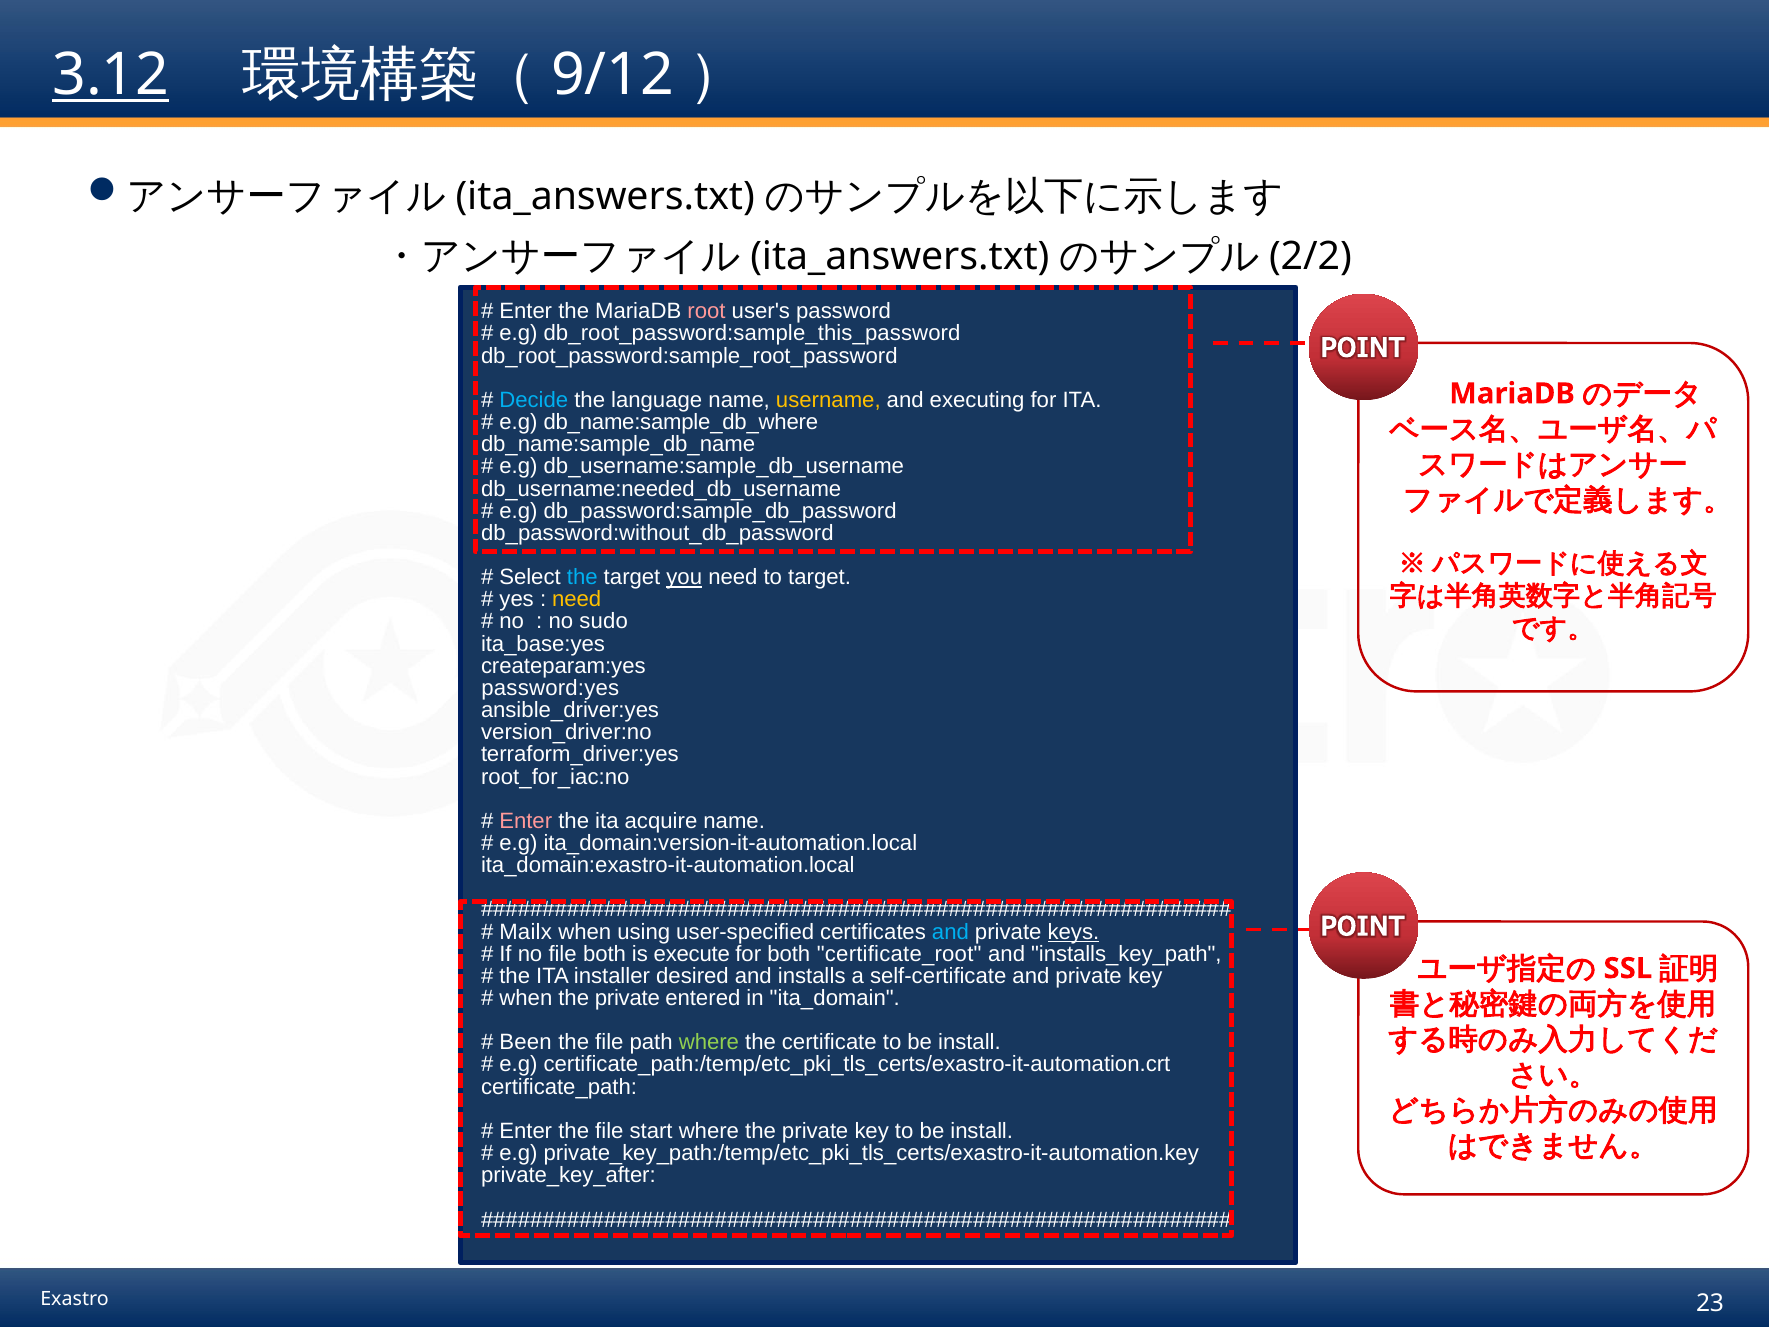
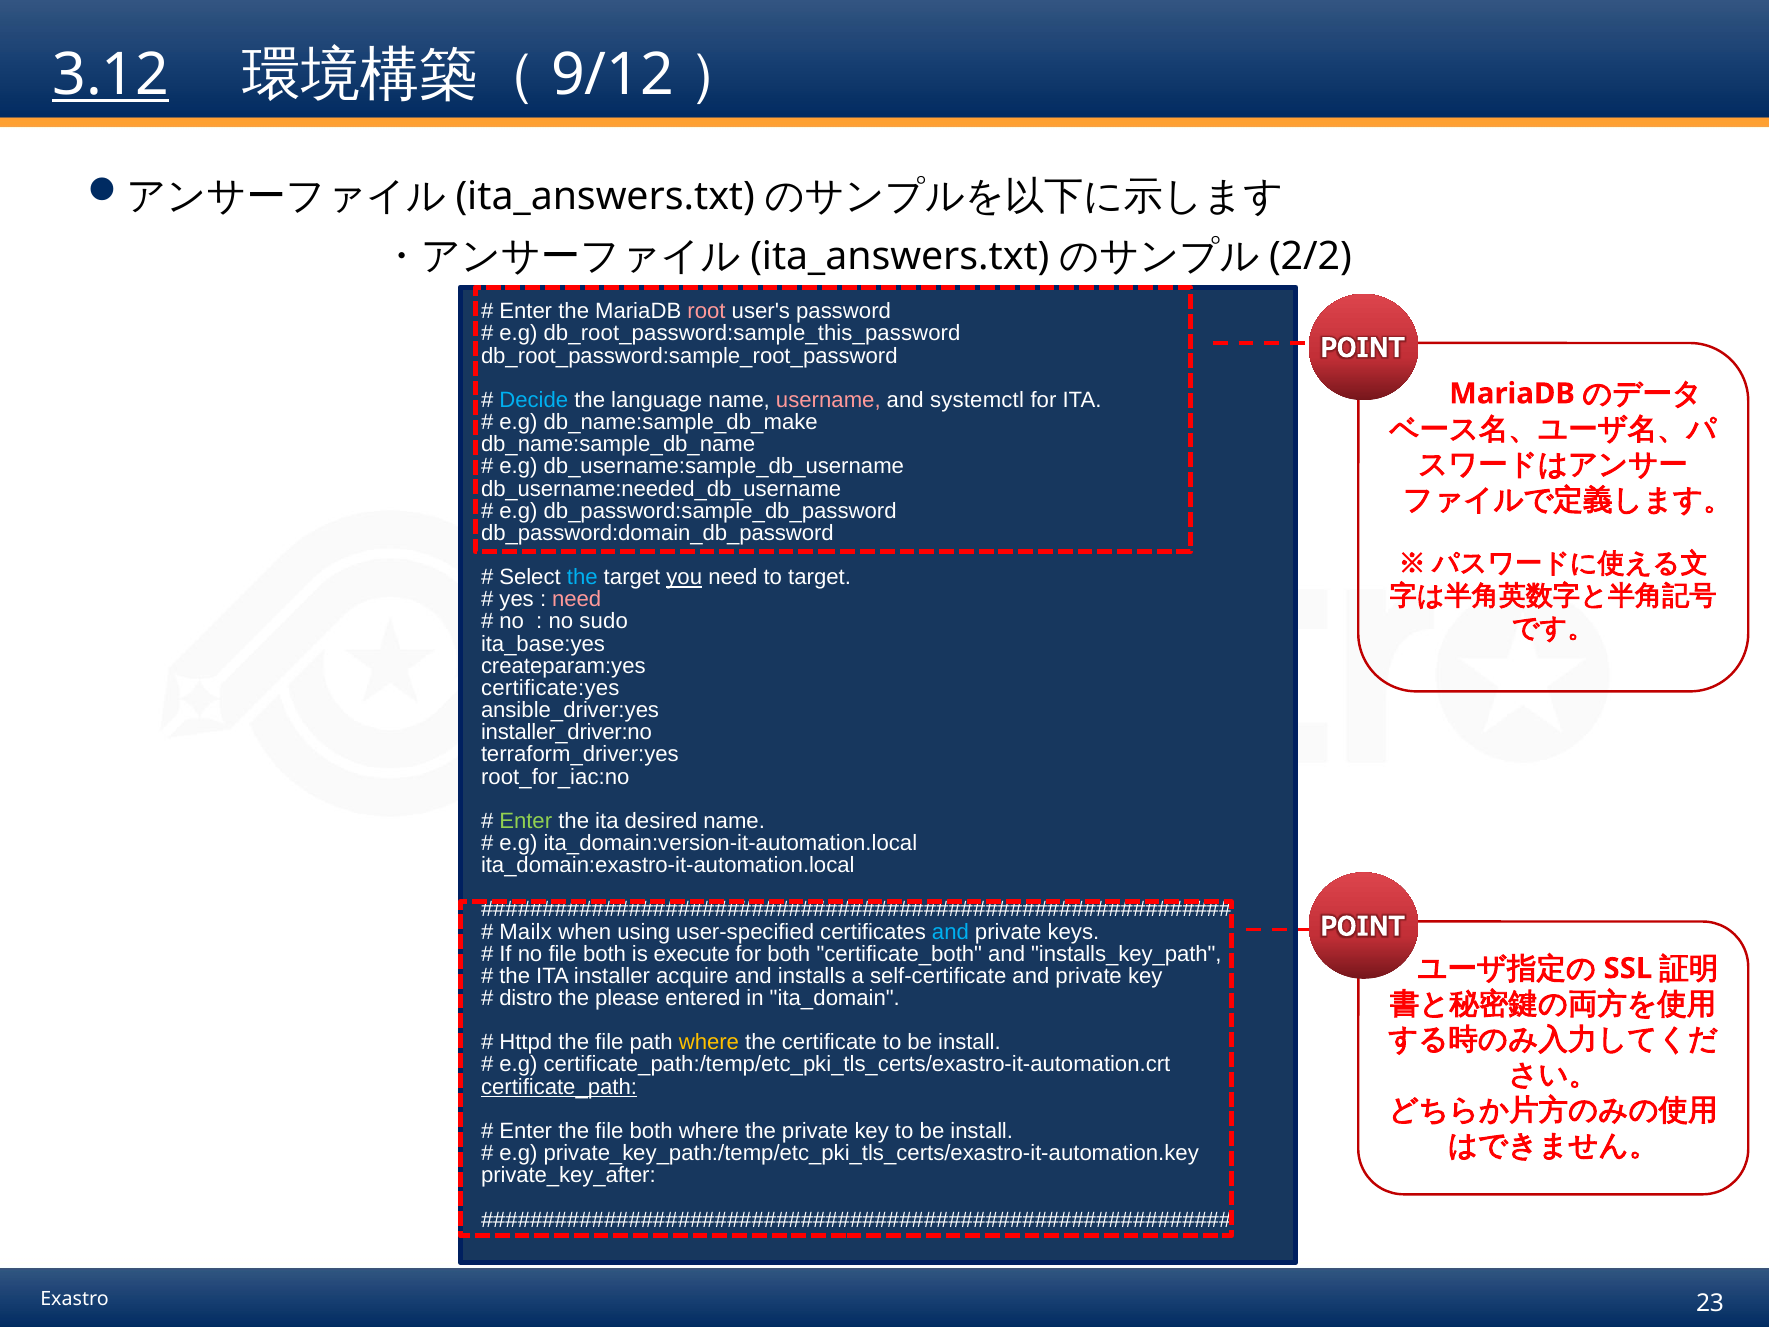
username colour: yellow -> pink (828, 400)
executing: executing -> systemctl (977, 400)
db_name:sample_db_where: db_name:sample_db_where -> db_name:sample_db_make (681, 422)
db_password:without_db_password: db_password:without_db_password -> db_password:domain_db_password (657, 533)
need colour: yellow -> pink (577, 599)
password:yes: password:yes -> certificate:yes (550, 688)
version_driver:no: version_driver:no -> installer_driver:no (566, 732)
Enter colour: pink -> light green (526, 821)
acquire: acquire -> desired (661, 821)
keys underline: present -> none (1073, 932)
certificate_root: certificate_root -> certificate_both (899, 954)
desired: desired -> acquire (692, 976)
when: when -> distro (526, 998)
private: private -> please (627, 998)
Been: Been -> Httpd (526, 1042)
where colour: light green -> yellow (709, 1042)
certificate_path underline: none -> present (559, 1087)
the file start: start -> both (651, 1131)
